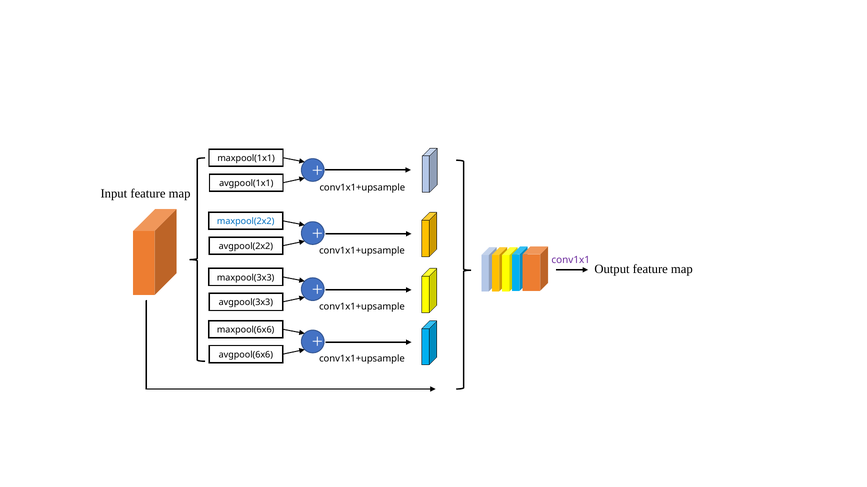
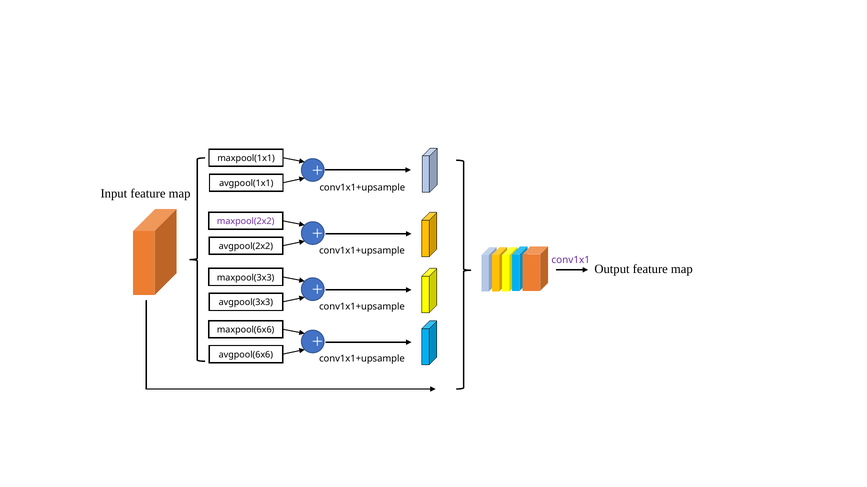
maxpool(2x2 colour: blue -> purple (246, 222)
